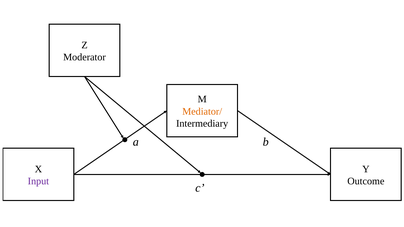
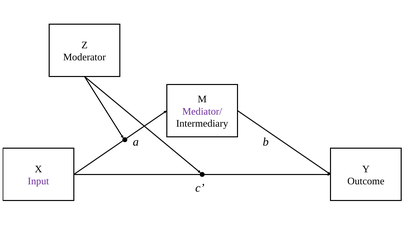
Mediator/ colour: orange -> purple (202, 112)
